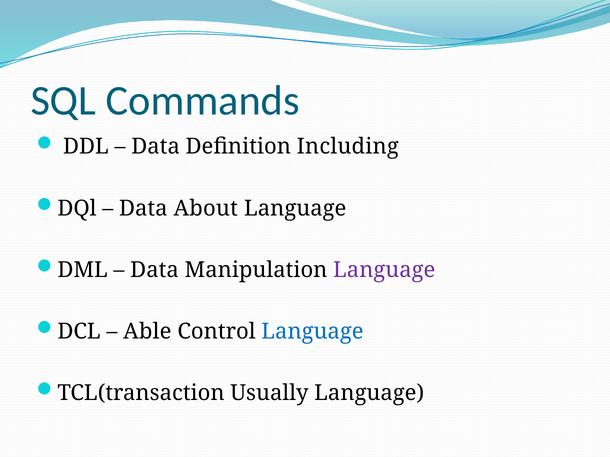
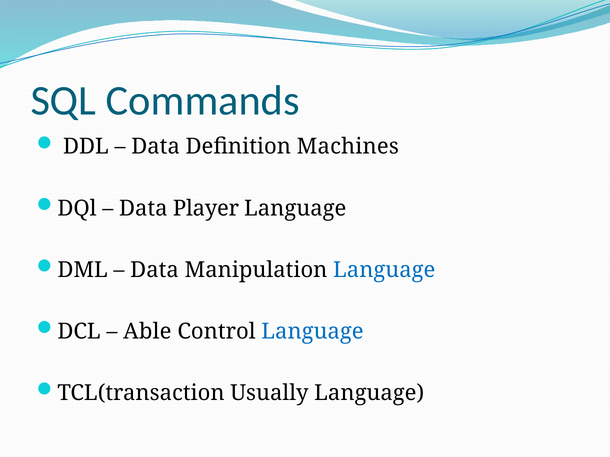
Including: Including -> Machines (348, 147)
About: About -> Player (206, 208)
Language colour: purple -> blue (384, 270)
